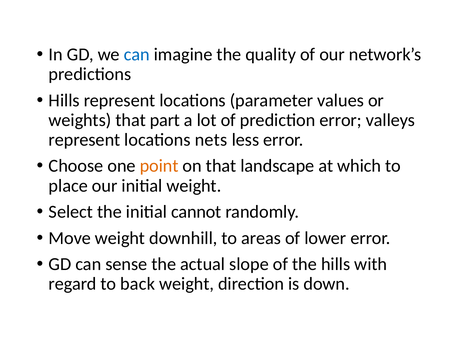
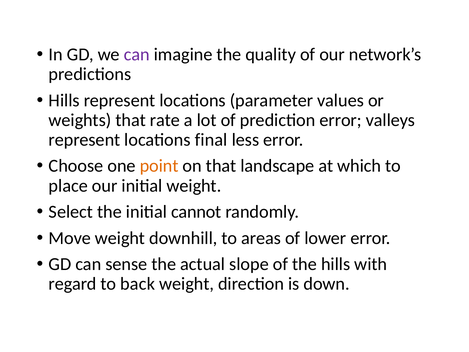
can colour: blue -> purple (137, 54)
part: part -> rate (165, 120)
nets: nets -> final (211, 140)
